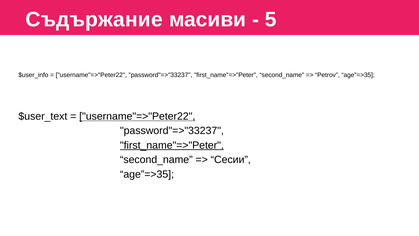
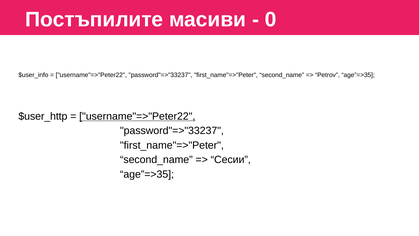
Съдържание: Съдържание -> Постъпилите (94, 20)
5: 5 -> 0 (271, 20)
$user_text: $user_text -> $user_http (43, 116)
first_name"=>"Peter underline: present -> none (172, 145)
